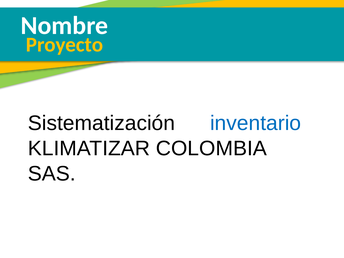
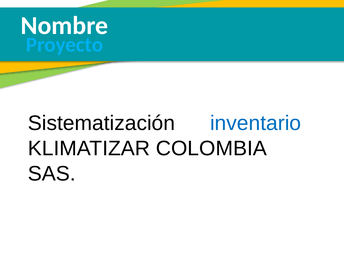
Proyecto colour: yellow -> light blue (65, 45)
